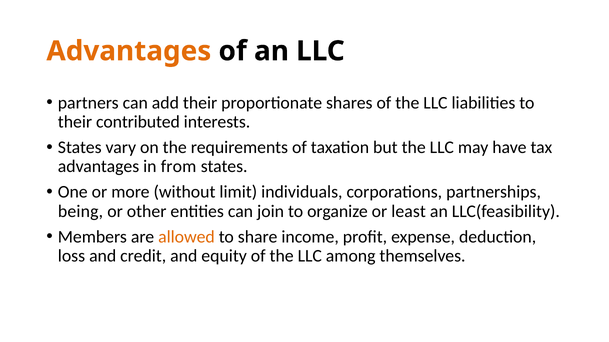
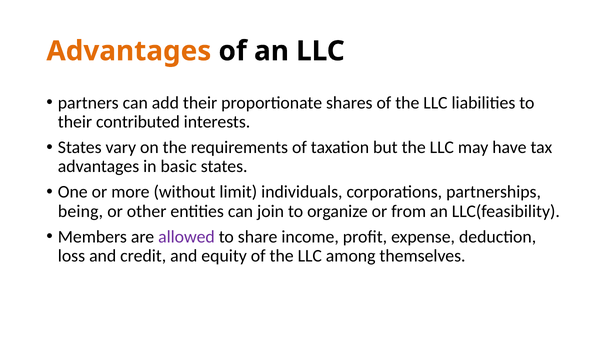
from: from -> basic (179, 167)
least: least -> from (409, 212)
allowed colour: orange -> purple (186, 237)
